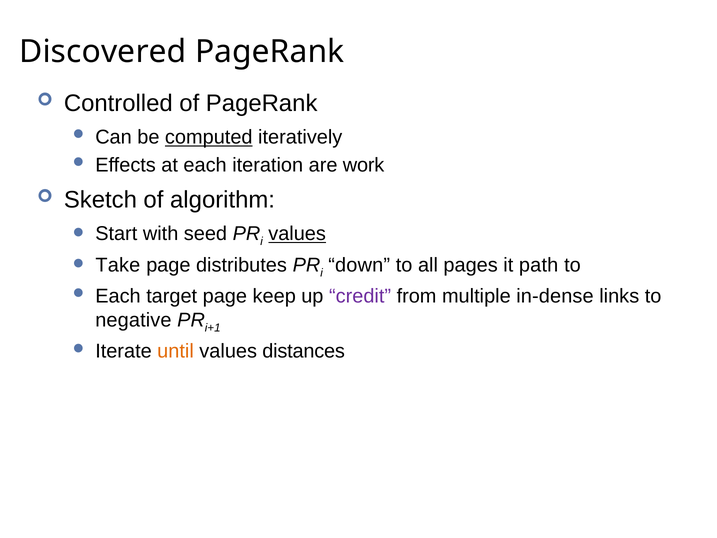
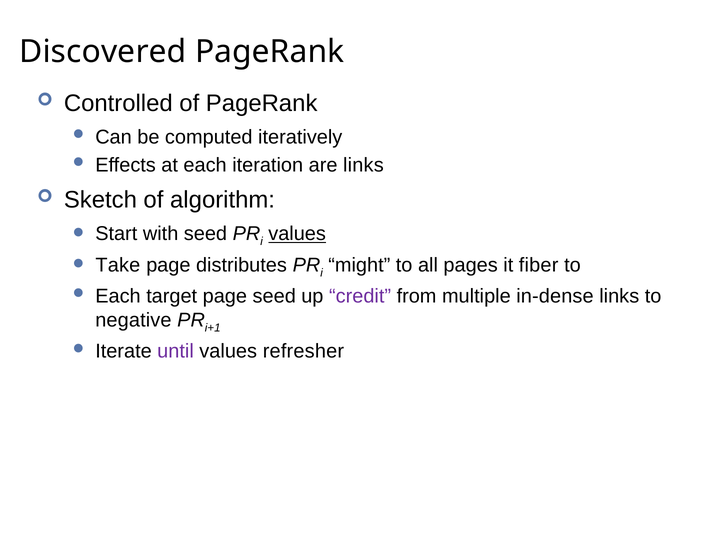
computed underline: present -> none (209, 137)
are work: work -> links (363, 165)
down: down -> might (359, 265)
path: path -> fiber (539, 265)
page keep: keep -> seed (274, 296)
until colour: orange -> purple (176, 351)
distances: distances -> refresher (303, 351)
